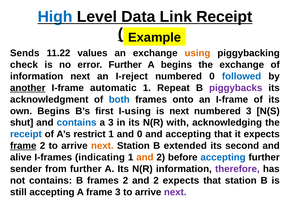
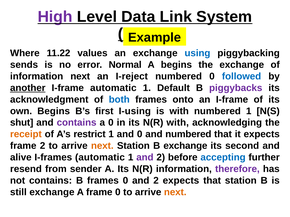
High colour: blue -> purple (55, 17)
Link Receipt: Receipt -> System (224, 17)
Sends: Sends -> Where (25, 53)
using colour: orange -> blue (197, 53)
check: check -> sends (24, 65)
error Further: Further -> Normal (125, 65)
Repeat: Repeat -> Default (173, 88)
is next: next -> with (179, 111)
numbered 3: 3 -> 1 (249, 111)
contains colour: blue -> purple (77, 123)
a 3: 3 -> 0 (111, 123)
receipt colour: blue -> orange (26, 134)
and accepting: accepting -> numbered (188, 134)
frame underline: present -> none (23, 146)
B extended: extended -> exchange (185, 146)
I-frames indicating: indicating -> automatic (100, 158)
and colour: orange -> purple (145, 158)
sender: sender -> resend (26, 169)
from further: further -> sender (86, 169)
frames 2: 2 -> 0 (125, 181)
still accepting: accepting -> exchange (52, 192)
frame 3: 3 -> 0 (118, 192)
next colour: purple -> orange (175, 192)
